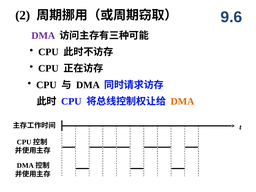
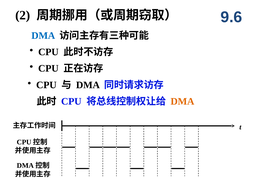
DMA colour: purple -> blue (43, 36)
